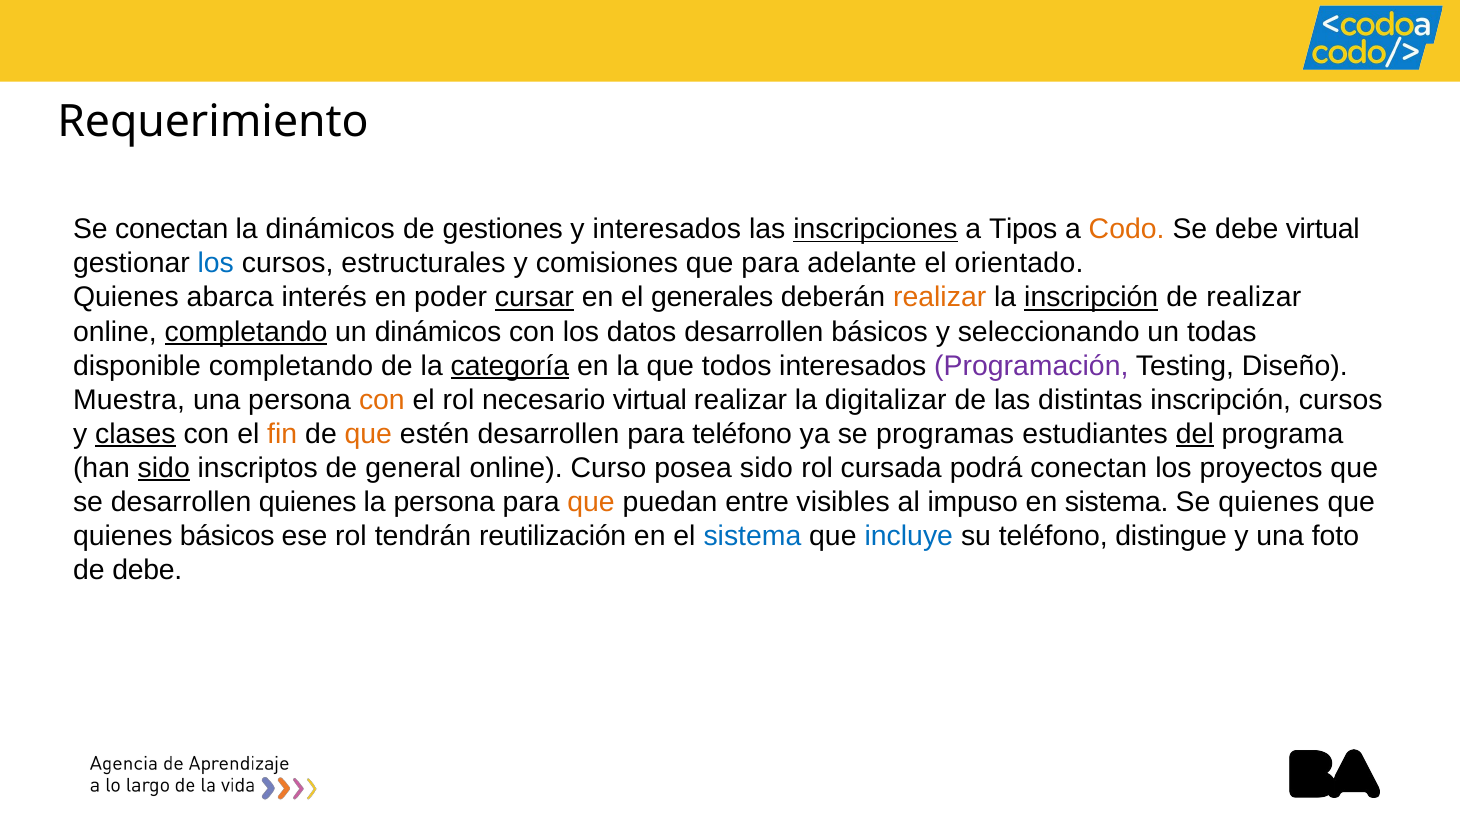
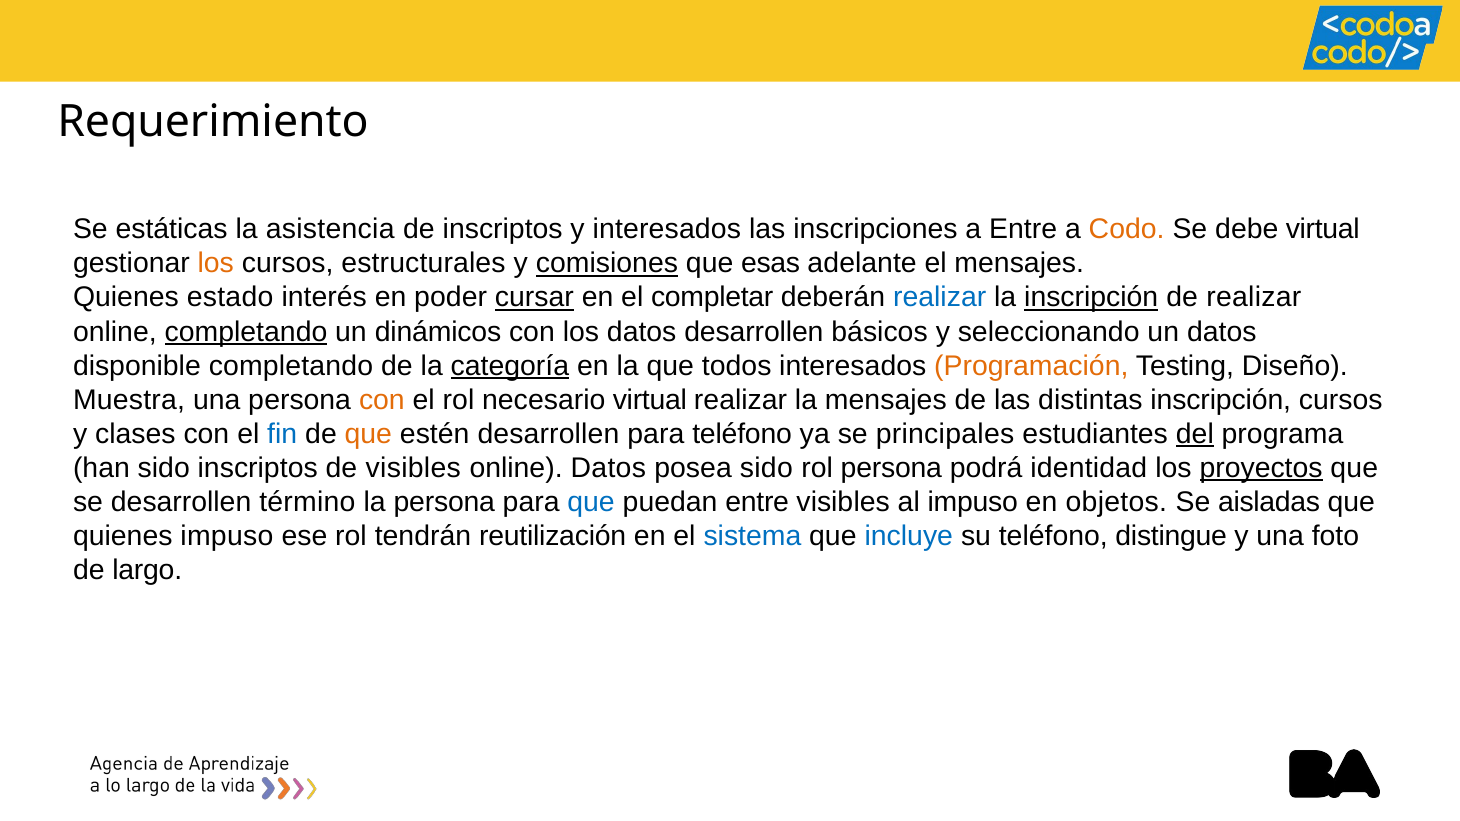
Se conectan: conectan -> estáticas (172, 230)
la dinámicos: dinámicos -> asistencia (330, 230)
de gestiones: gestiones -> inscriptos (503, 230)
inscripciones underline: present -> none (875, 230)
a Tipos: Tipos -> Entre (1023, 230)
los colour: blue -> orange (216, 264)
comisiones underline: none -> present (607, 264)
que para: para -> esas (771, 264)
el orientado: orientado -> mensajes (1019, 264)
abarca: abarca -> estado (230, 298)
generales: generales -> completar (712, 298)
realizar colour: orange -> blue (940, 298)
un todas: todas -> datos (1222, 332)
Programación colour: purple -> orange (1031, 366)
la digitalizar: digitalizar -> mensajes (886, 400)
clases underline: present -> none (135, 434)
fin colour: orange -> blue (282, 434)
programas: programas -> principales (945, 434)
sido underline: present -> none (164, 468)
de general: general -> visibles (413, 468)
online Curso: Curso -> Datos (608, 468)
rol cursada: cursada -> persona (891, 468)
podrá conectan: conectan -> identidad (1089, 468)
proyectos underline: none -> present (1261, 468)
desarrollen quienes: quienes -> término (307, 502)
que colour: orange -> blue (591, 502)
en sistema: sistema -> objetos (1116, 502)
Se quienes: quienes -> aisladas (1269, 502)
quienes básicos: básicos -> impuso (227, 536)
de debe: debe -> largo (147, 570)
